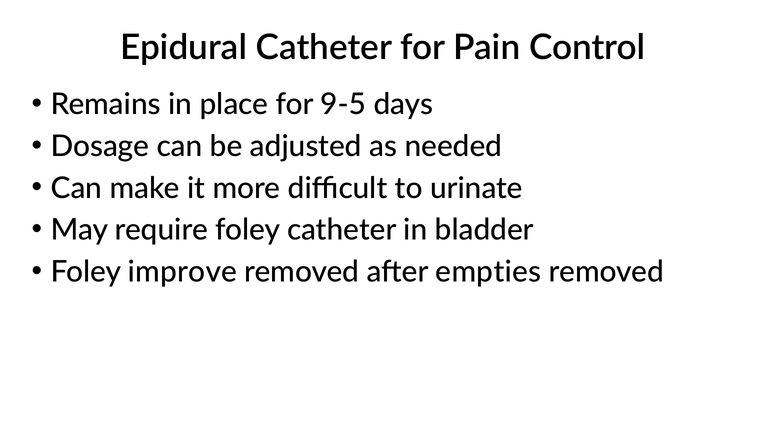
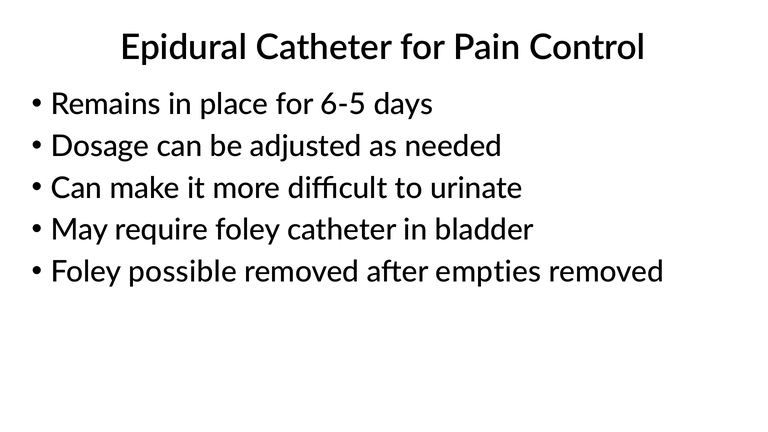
9-5: 9-5 -> 6-5 (343, 105)
improve: improve -> possible (183, 272)
